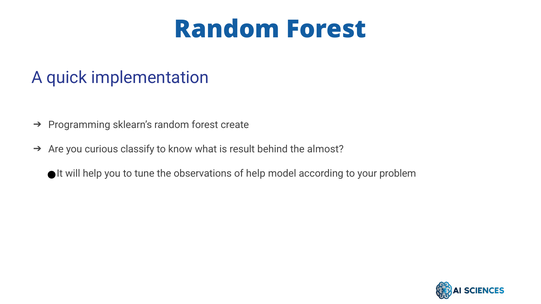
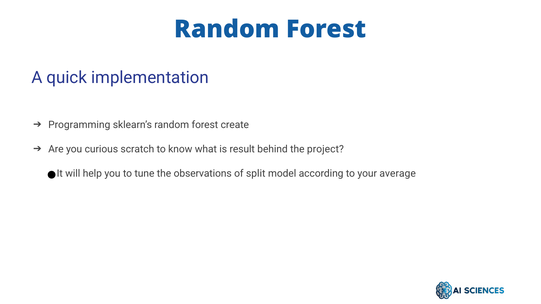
classify: classify -> scratch (137, 149)
almost: almost -> project (325, 149)
of help: help -> split (256, 174)
problem: problem -> average (398, 174)
